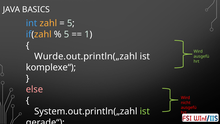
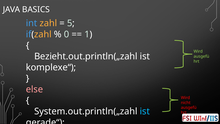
5: 5 -> 0 (67, 34)
Wurde.out.println(„zahl: Wurde.out.println(„zahl -> Bezieht.out.println(„zahl (86, 56)
ist colour: light green -> light blue (145, 111)
